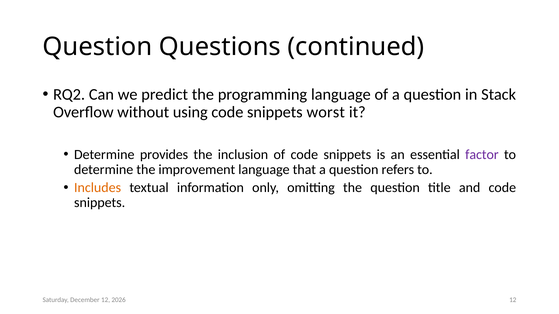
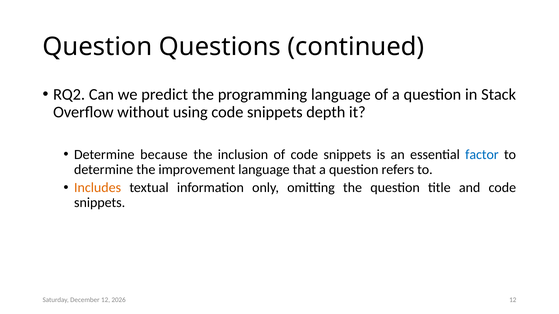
worst: worst -> depth (326, 112)
provides: provides -> because (164, 155)
factor colour: purple -> blue (482, 155)
